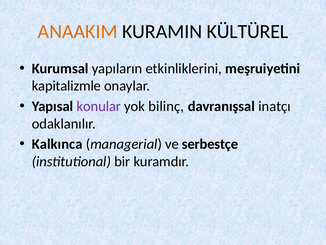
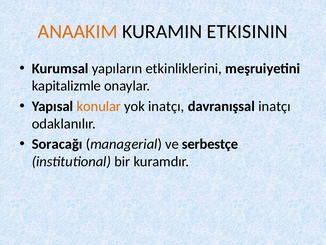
KÜLTÜREL: KÜLTÜREL -> ETKISININ (247, 32)
konular colour: purple -> orange (99, 106)
yok bilinç: bilinç -> inatçı (166, 106)
Kalkınca: Kalkınca -> Soracağı (57, 144)
